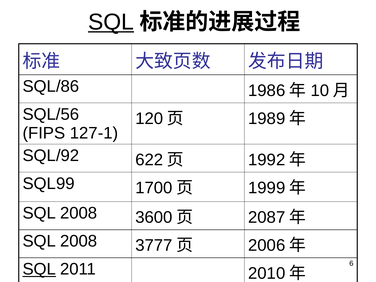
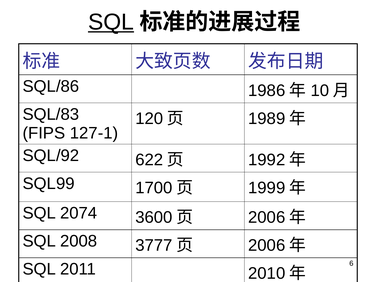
SQL/56: SQL/56 -> SQL/83 (51, 114)
2008: 2008 -> 2074 (79, 213)
2087: 2087 -> 2006 (267, 217)
SQL underline: present -> none (39, 269)
